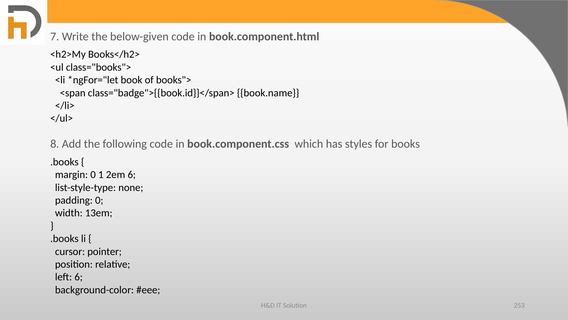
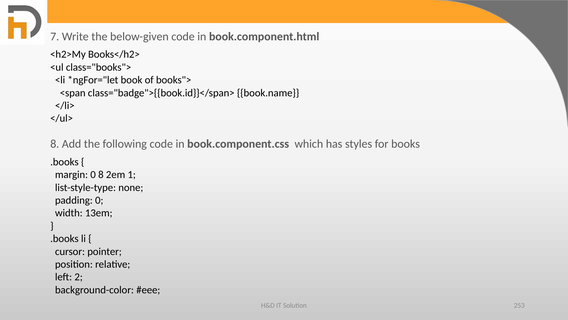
0 1: 1 -> 8 (101, 174)
2em 6: 6 -> 1 (132, 174)
left 6: 6 -> 2 (79, 277)
